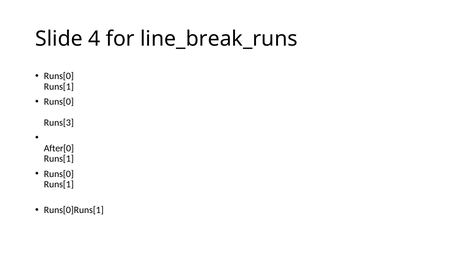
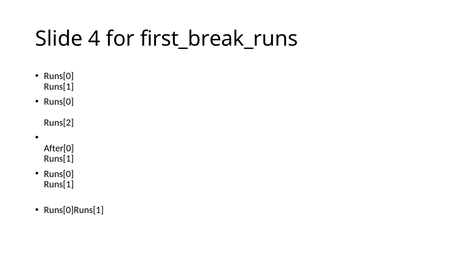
line_break_runs: line_break_runs -> first_break_runs (219, 39)
Runs[3: Runs[3 -> Runs[2 (59, 123)
